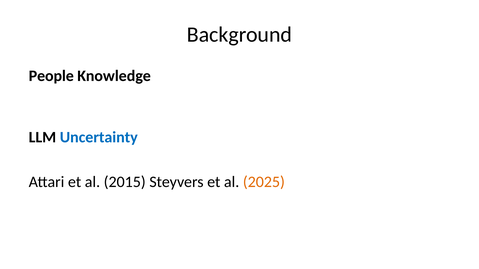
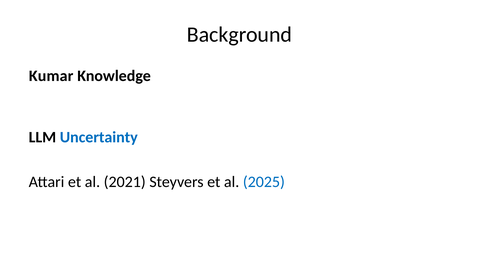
People: People -> Kumar (51, 76)
2015: 2015 -> 2021 (125, 182)
2025 colour: orange -> blue (264, 182)
